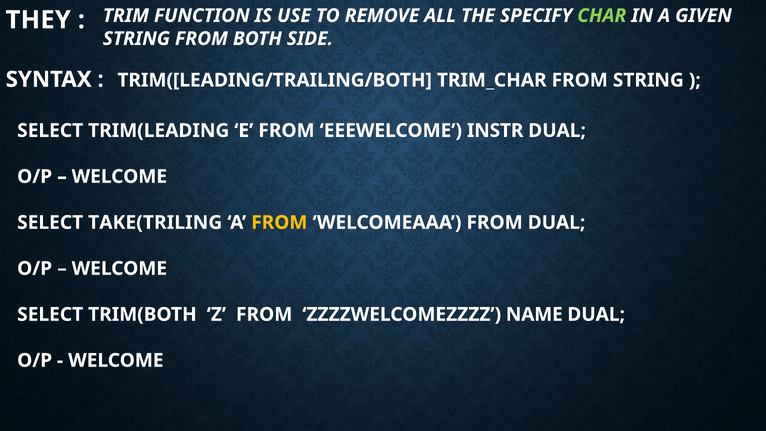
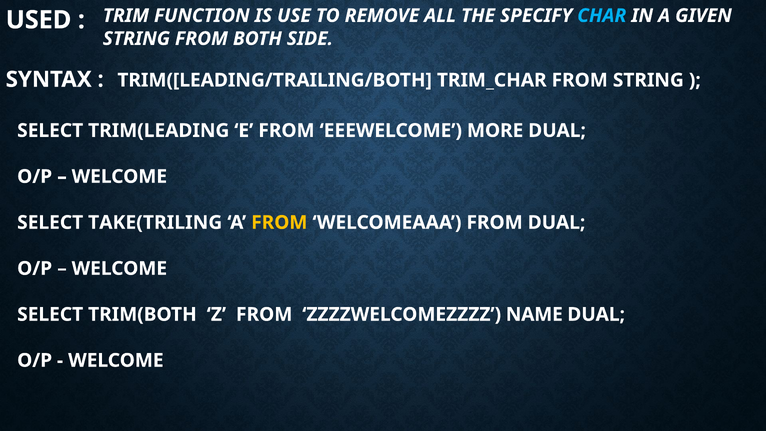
THEY: THEY -> USED (38, 20)
CHAR colour: light green -> light blue (602, 16)
INSTR: INSTR -> MORE (495, 131)
